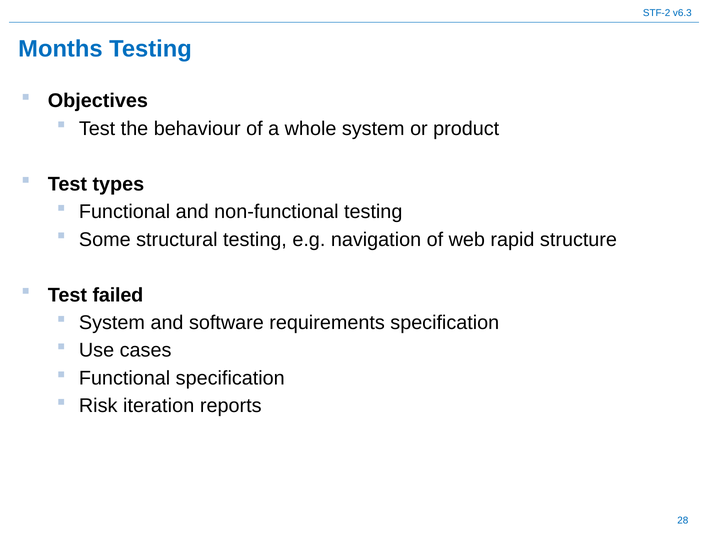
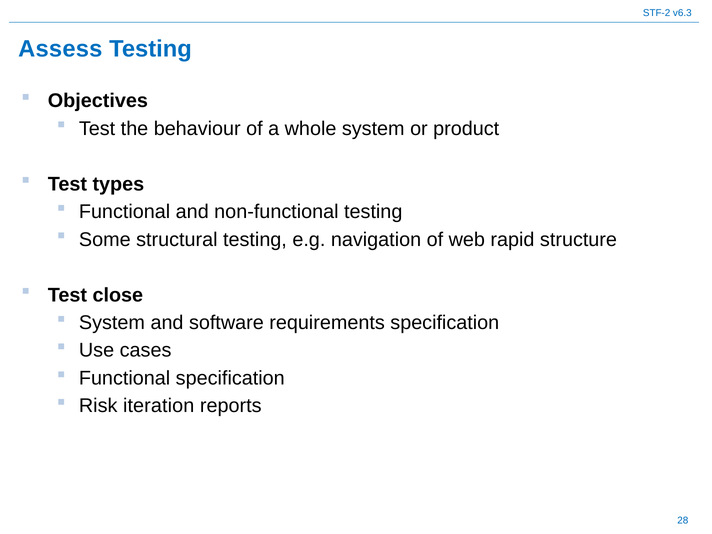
Months: Months -> Assess (60, 49)
failed: failed -> close (118, 295)
